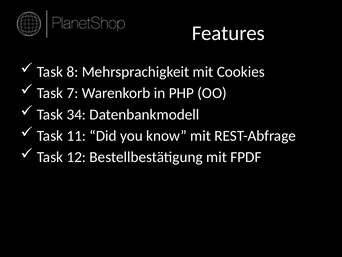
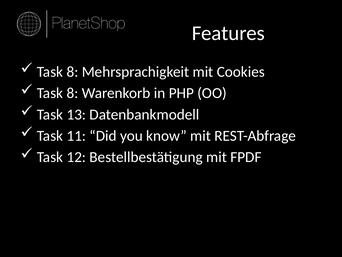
7: 7 -> 8 (72, 93)
34: 34 -> 13 (76, 114)
